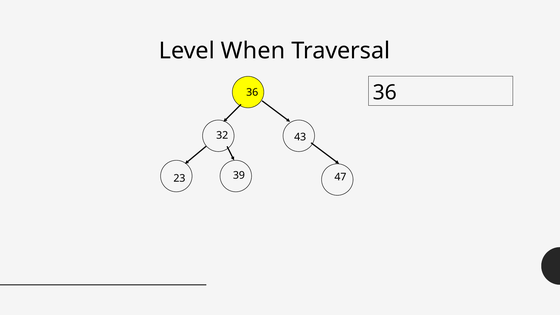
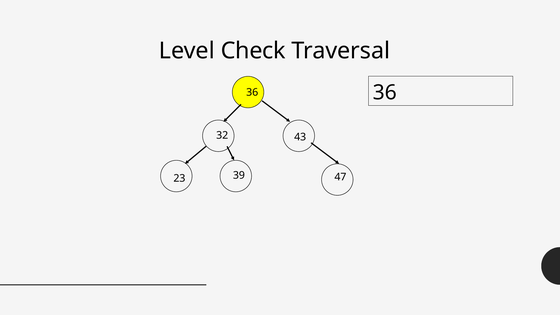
When: When -> Check (253, 51)
